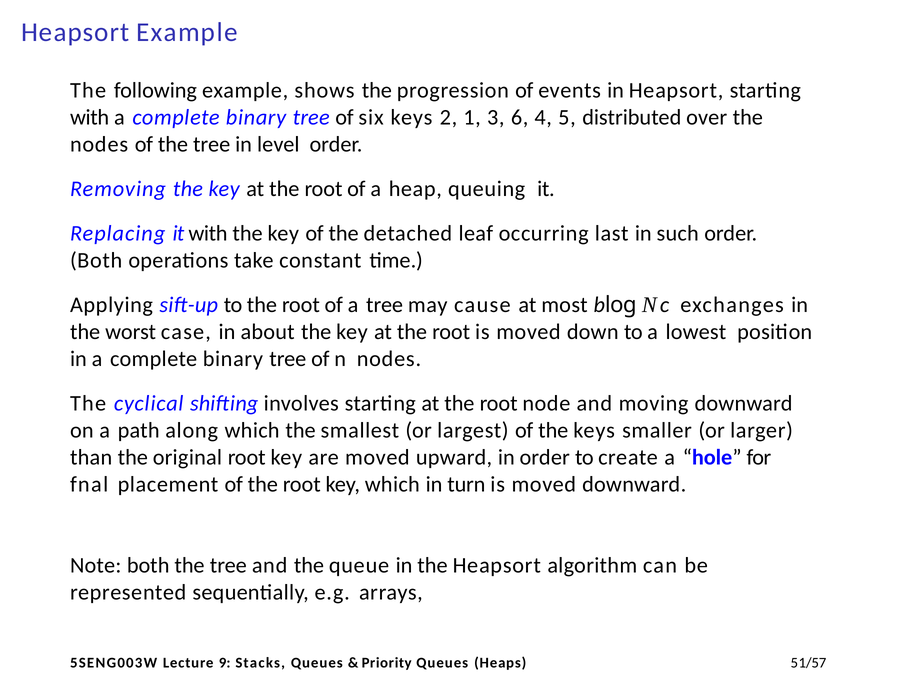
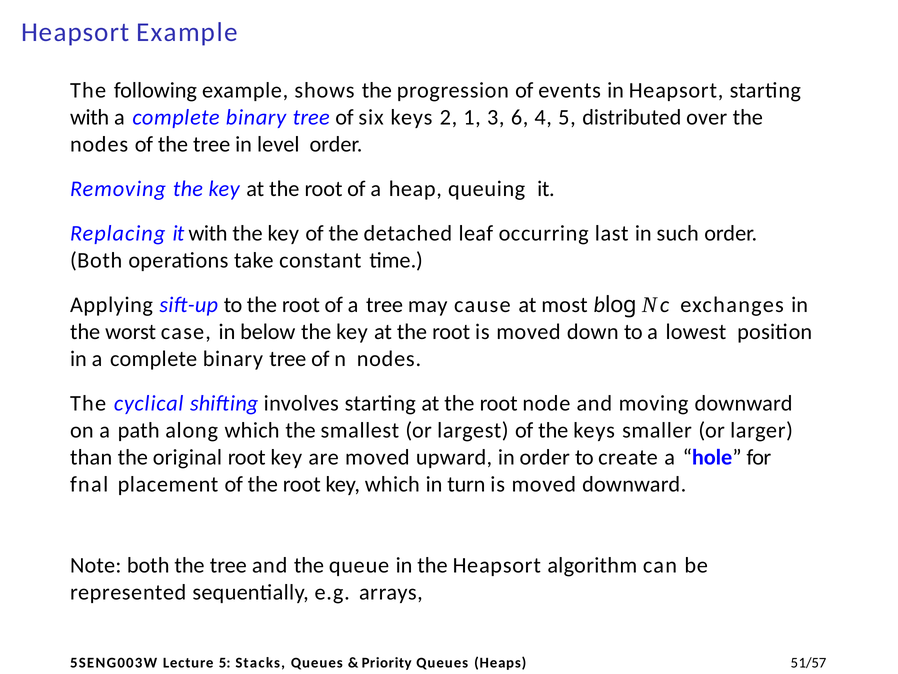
about: about -> below (268, 332)
Lecture 9: 9 -> 5 (225, 663)
